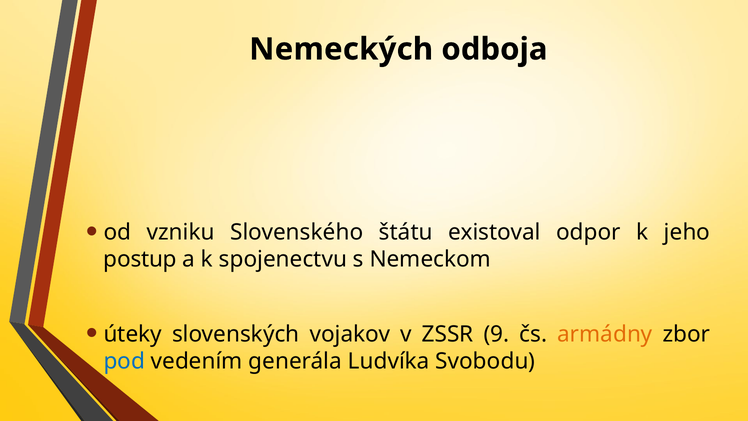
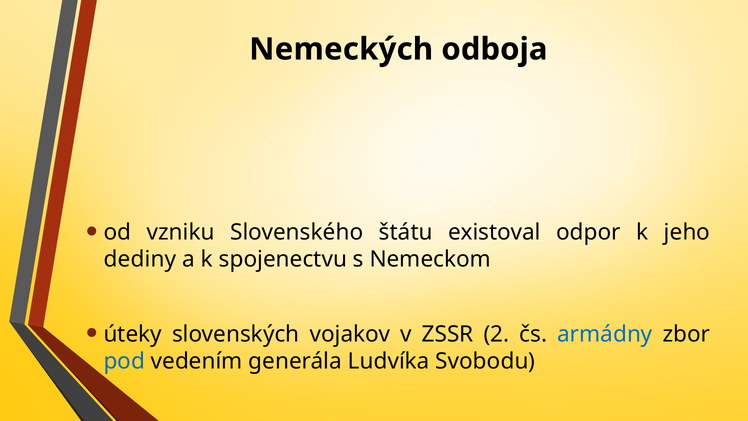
postup: postup -> dediny (140, 259)
9: 9 -> 2 (496, 334)
armádny colour: orange -> blue (605, 334)
